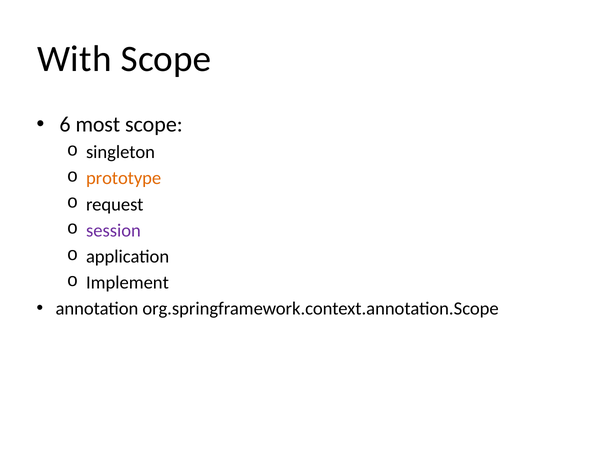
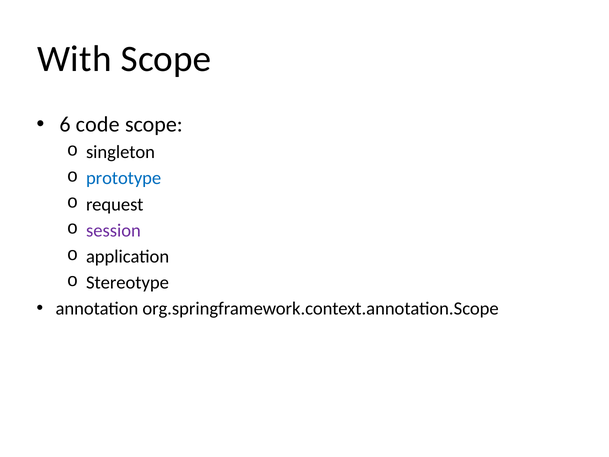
most: most -> code (98, 124)
prototype colour: orange -> blue (124, 178)
Implement: Implement -> Stereotype (127, 282)
